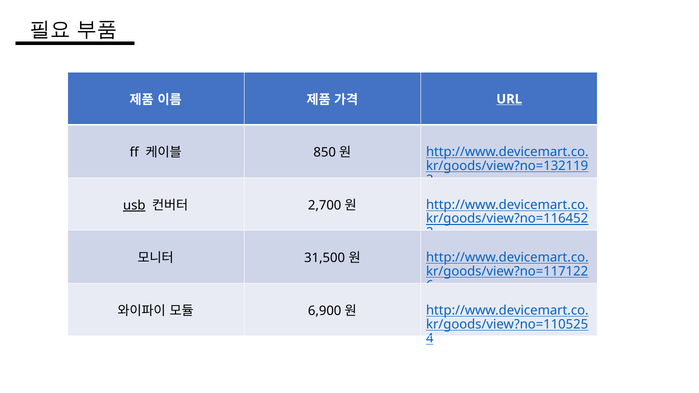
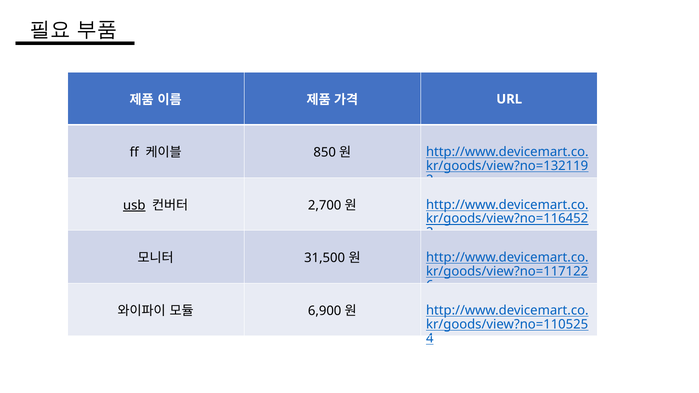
URL underline: present -> none (509, 99)
